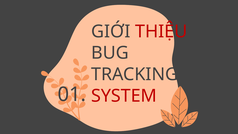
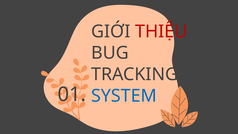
SYSTEM colour: red -> blue (124, 96)
